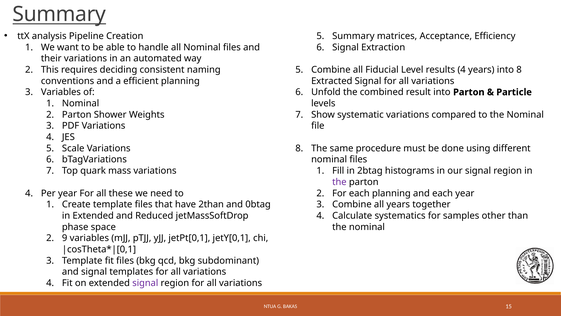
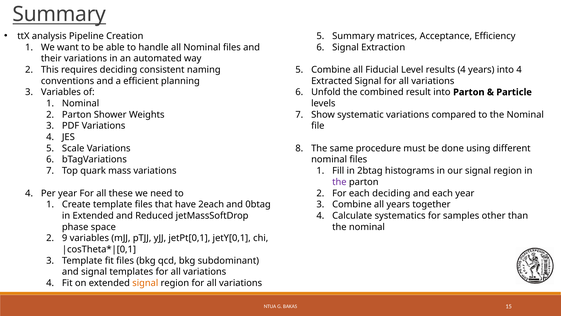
into 8: 8 -> 4 (519, 70)
each planning: planning -> deciding (391, 193)
2than: 2than -> 2each (211, 204)
signal colour: purple -> orange (145, 283)
